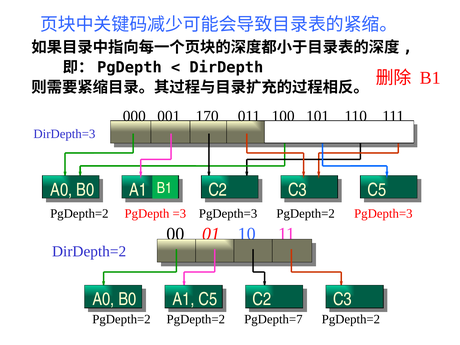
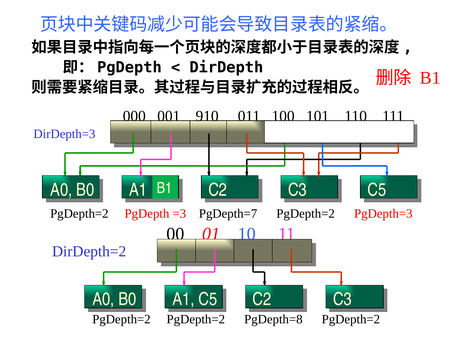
170: 170 -> 910 (207, 116)
=3 PgDepth=3: PgDepth=3 -> PgDepth=7 (228, 214)
PgDepth=7: PgDepth=7 -> PgDepth=8 (273, 319)
